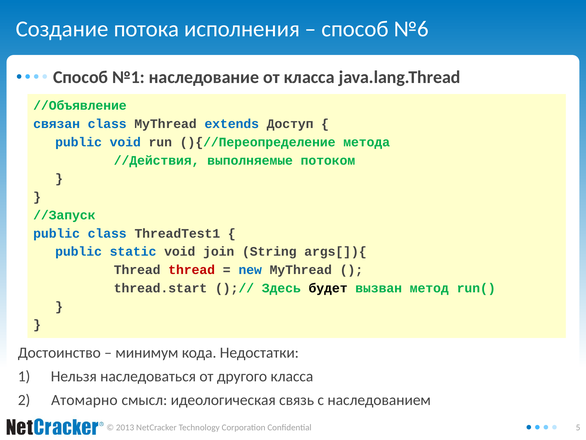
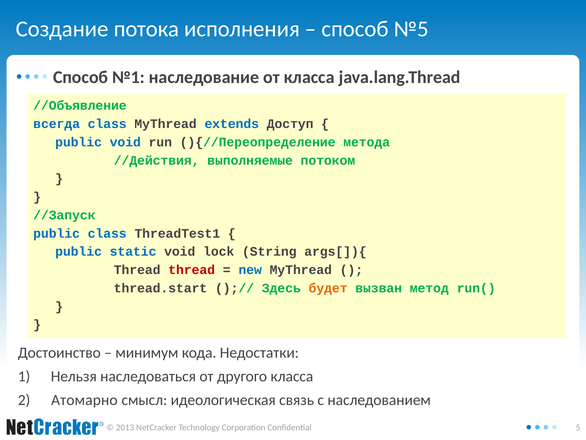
№6: №6 -> №5 (411, 29)
связан: связан -> всегда (57, 124)
join: join -> lock (219, 251)
будет colour: black -> orange (328, 288)
